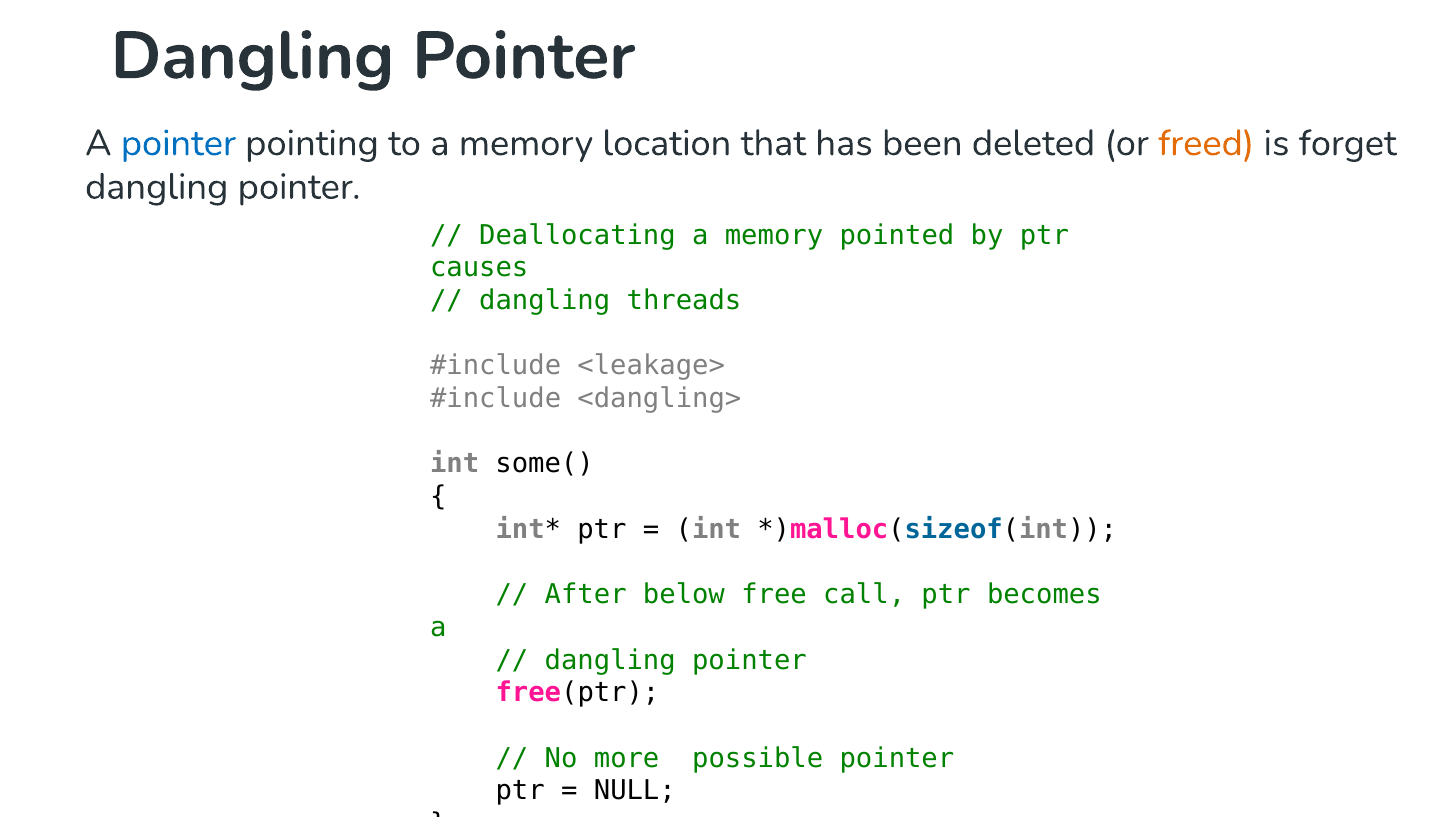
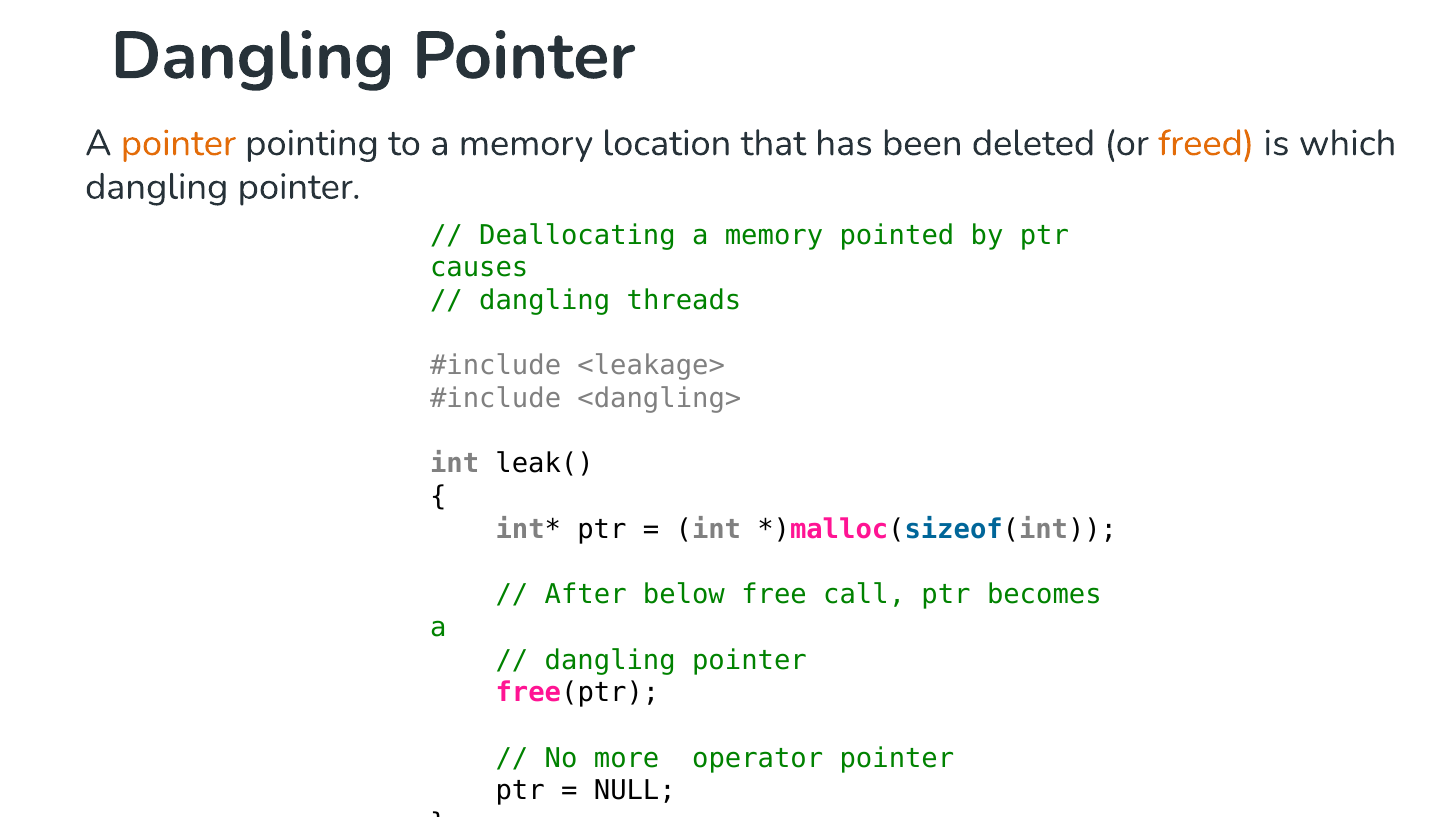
pointer colour: blue -> orange (178, 143)
forget: forget -> which (1348, 143)
some(: some( -> leak( (545, 464)
possible: possible -> operator (758, 758)
